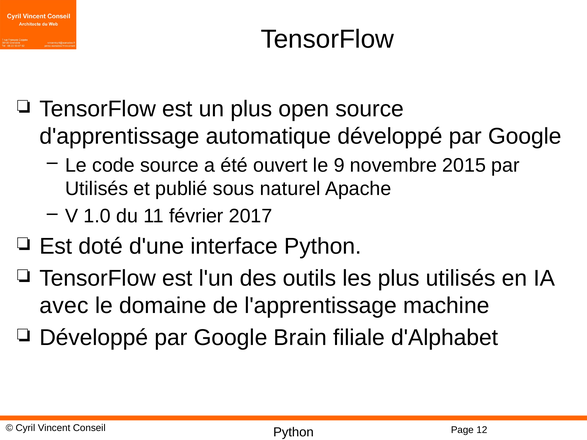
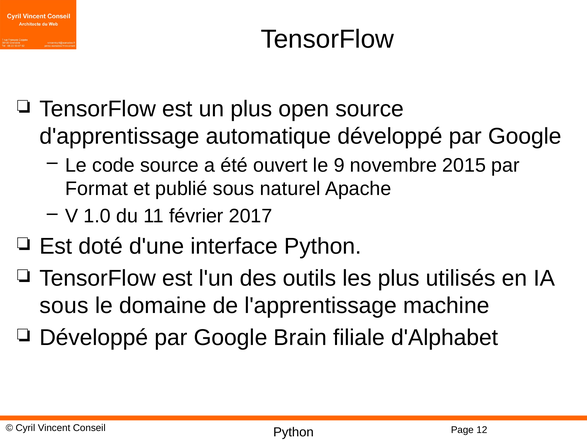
Utilisés: Utilisés -> Format (97, 189)
avec: avec -> sous (64, 306)
